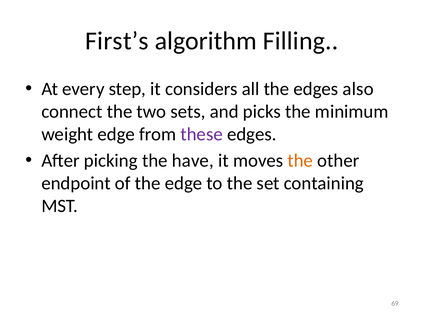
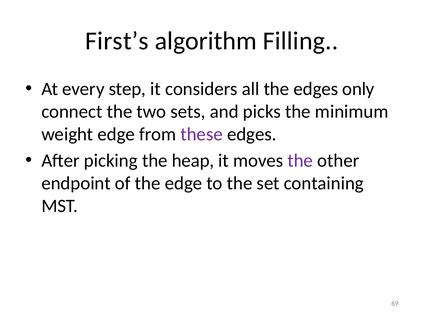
also: also -> only (358, 89)
have: have -> heap (193, 161)
the colour: orange -> purple (300, 161)
